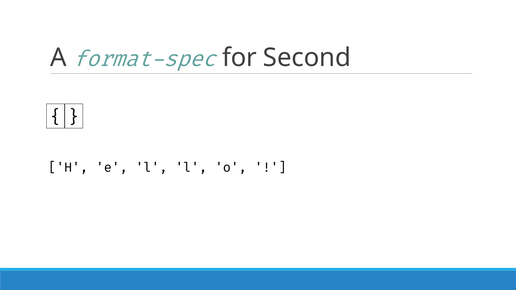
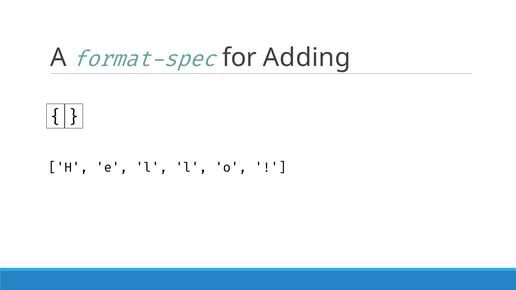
Second: Second -> Adding (307, 58)
